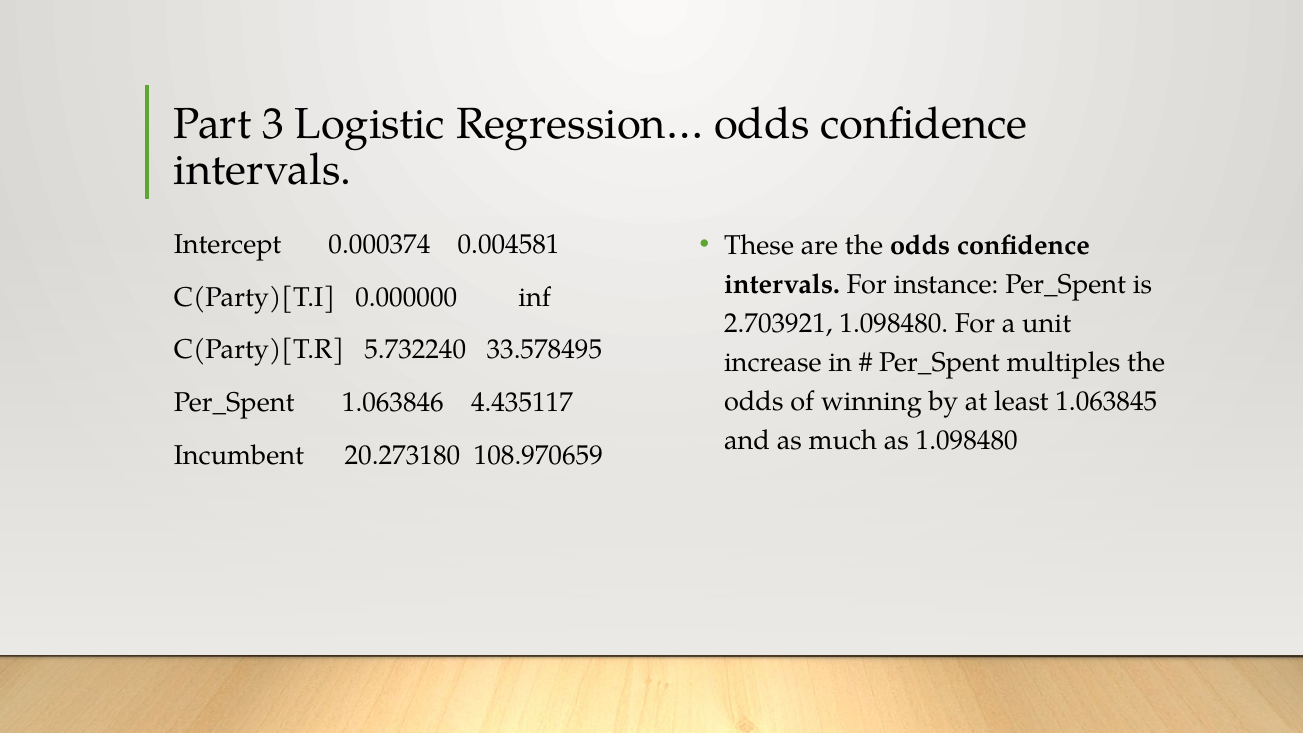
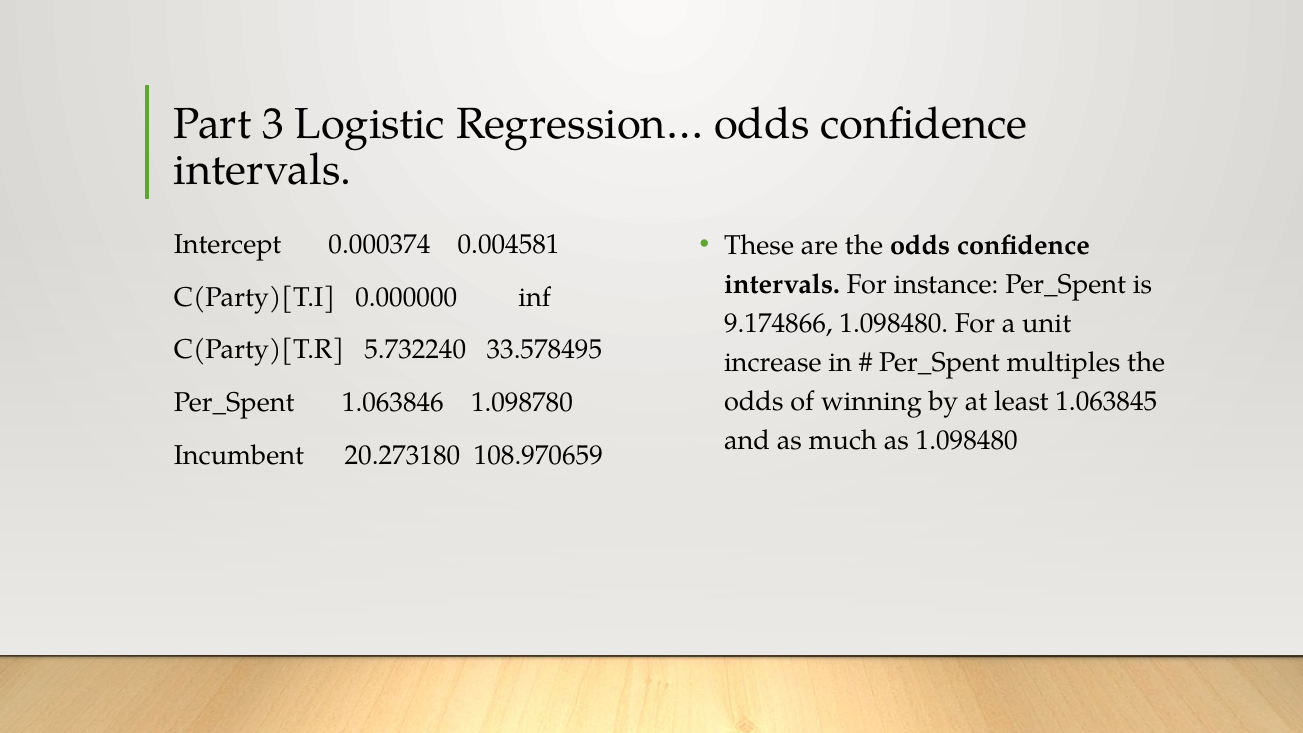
2.703921: 2.703921 -> 9.174866 (778, 323)
4.435117: 4.435117 -> 1.098780 (522, 403)
